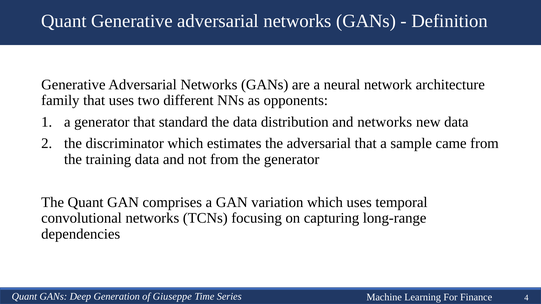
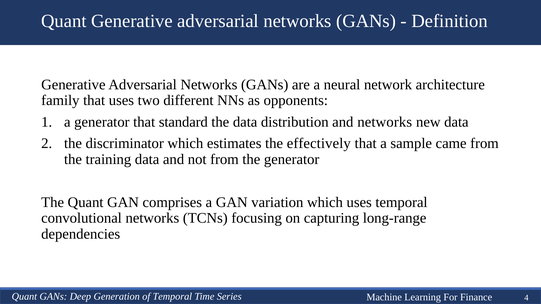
the adversarial: adversarial -> effectively (319, 144)
of Giuseppe: Giuseppe -> Temporal (172, 297)
